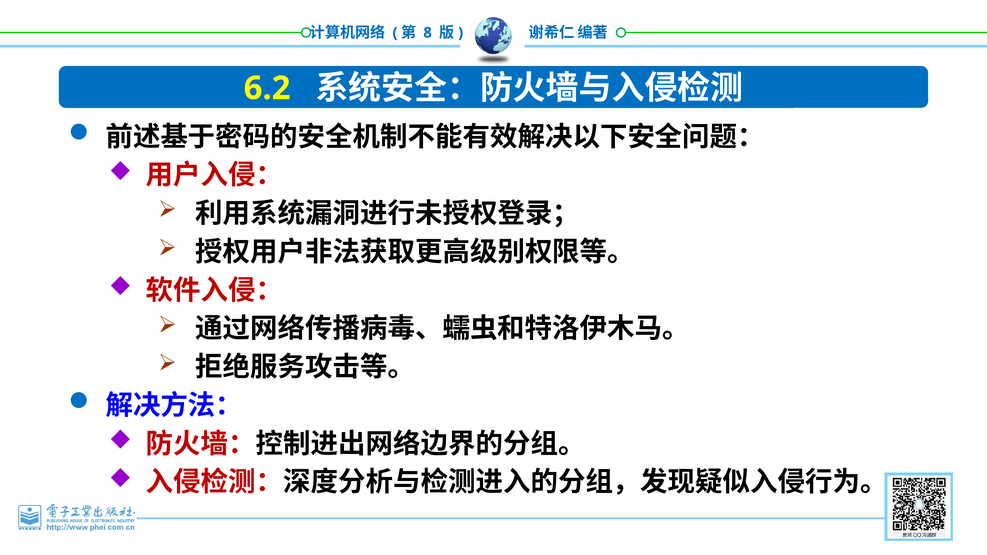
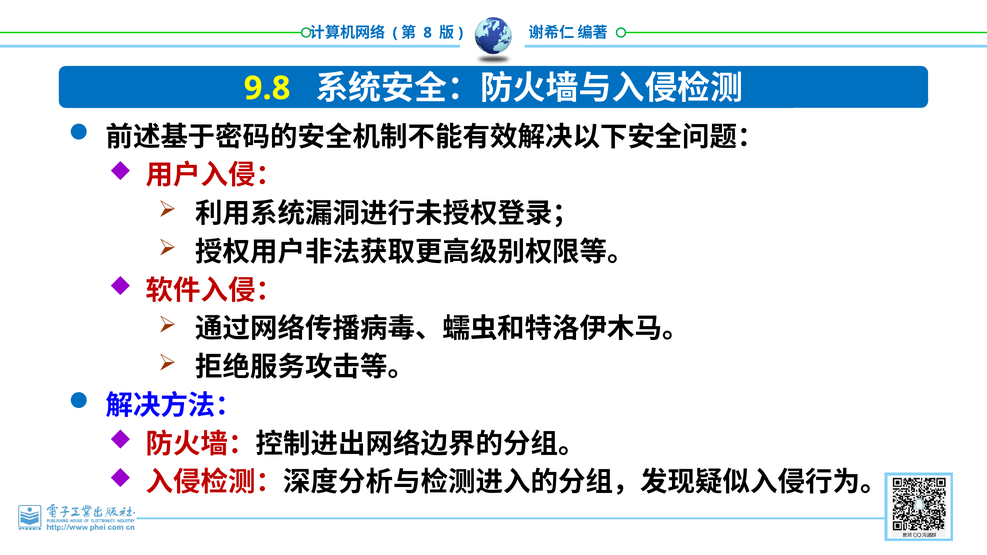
6.2: 6.2 -> 9.8 (267, 88)
